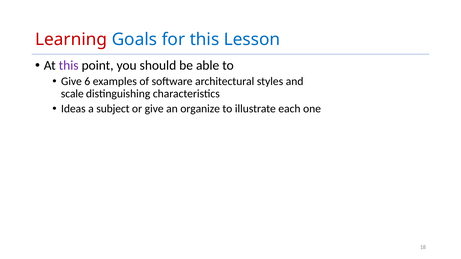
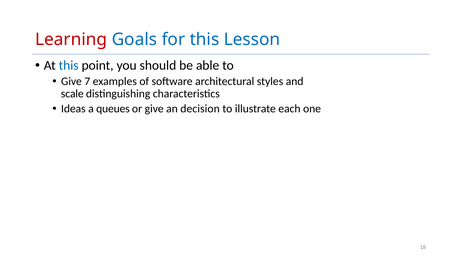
this colour: purple -> blue (69, 66)
6: 6 -> 7 (87, 82)
subject: subject -> queues (113, 109)
organize: organize -> decision (200, 109)
